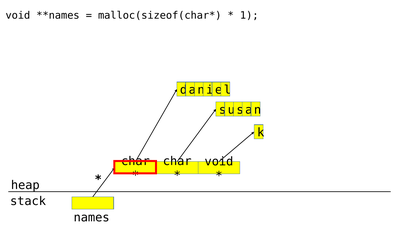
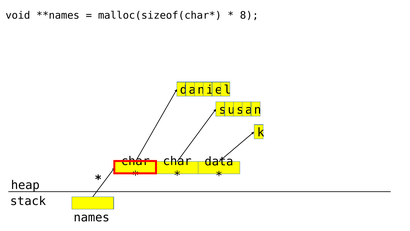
1: 1 -> 8 (249, 15)
void: void -> data (219, 161)
